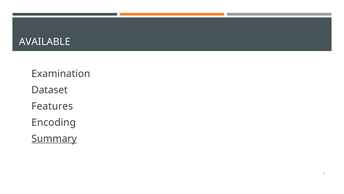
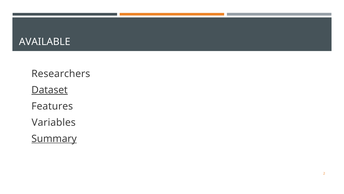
Examination: Examination -> Researchers (61, 74)
Dataset underline: none -> present (50, 90)
Encoding: Encoding -> Variables (54, 122)
